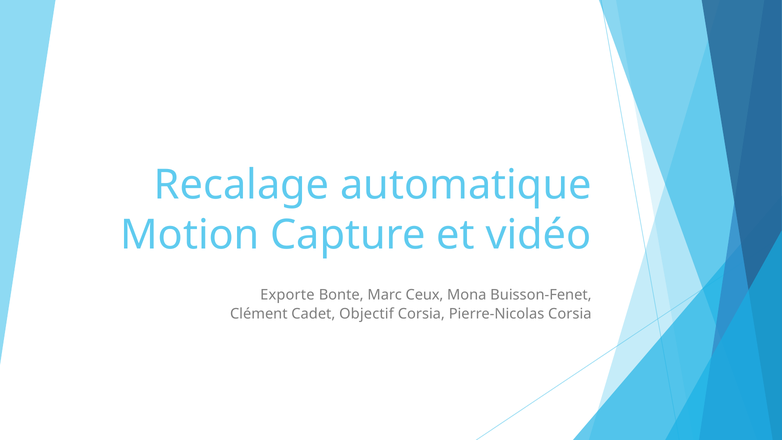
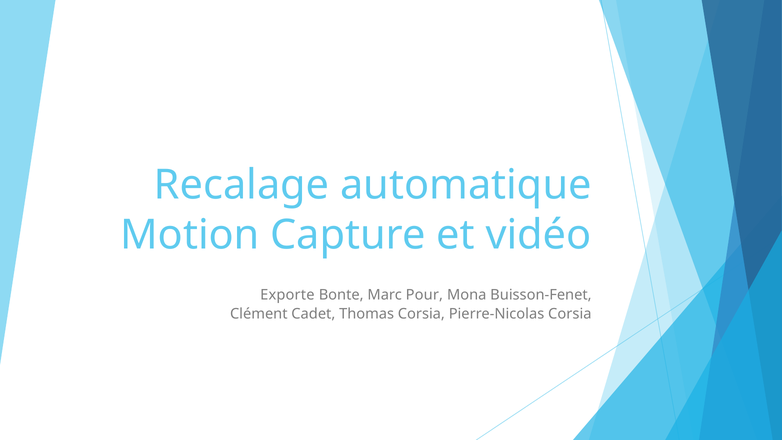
Ceux: Ceux -> Pour (424, 295)
Objectif: Objectif -> Thomas (367, 314)
